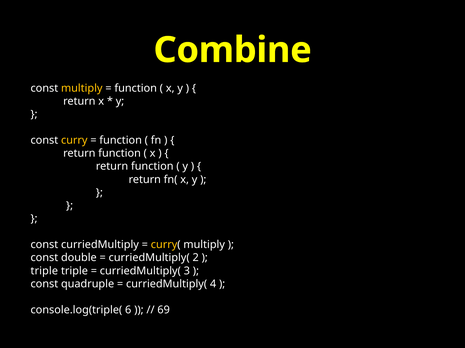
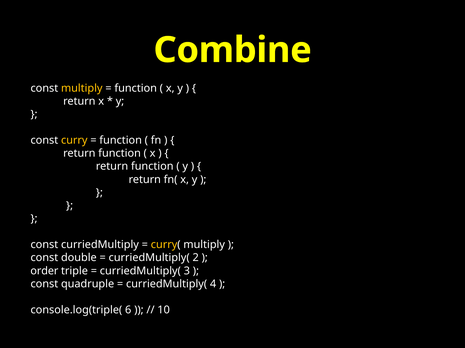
triple: triple -> order (44, 271)
69: 69 -> 10 (164, 311)
